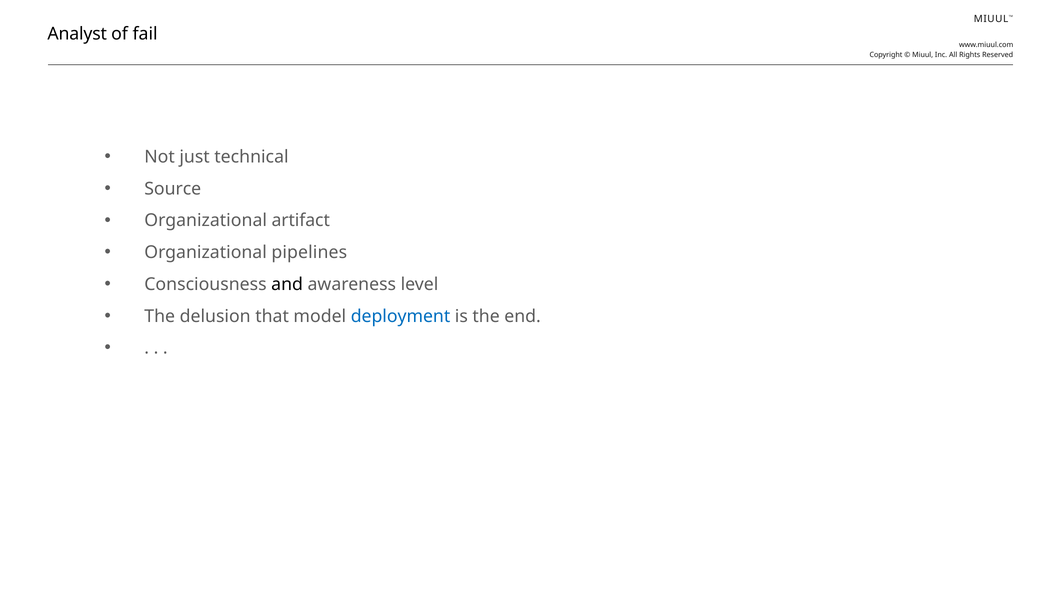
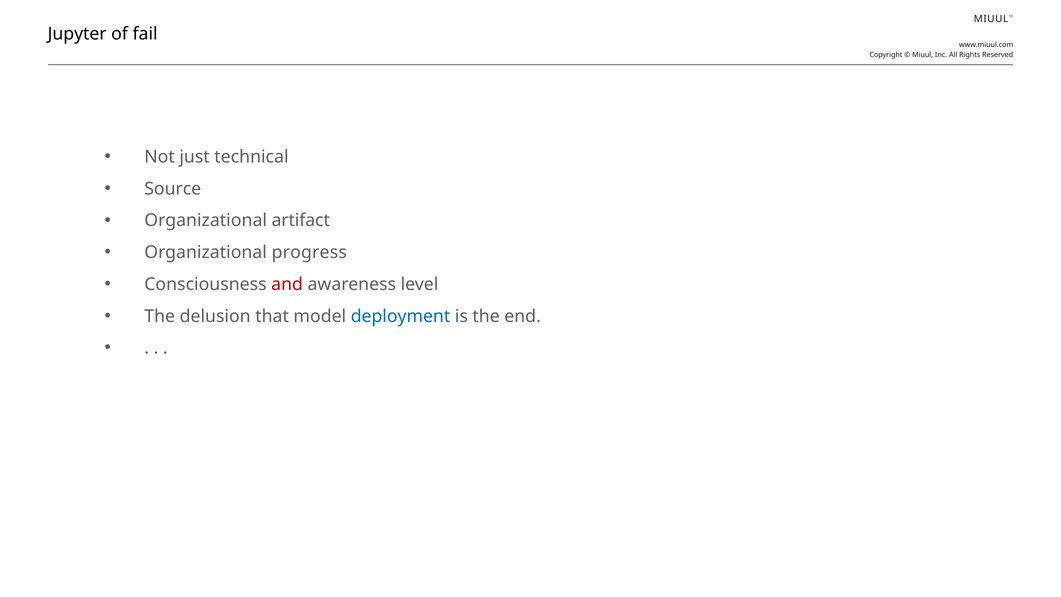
Analyst: Analyst -> Jupyter (77, 34)
pipelines: pipelines -> progress (309, 252)
and colour: black -> red (287, 284)
